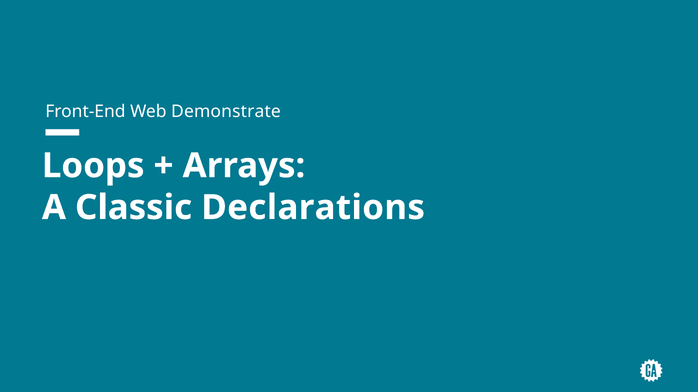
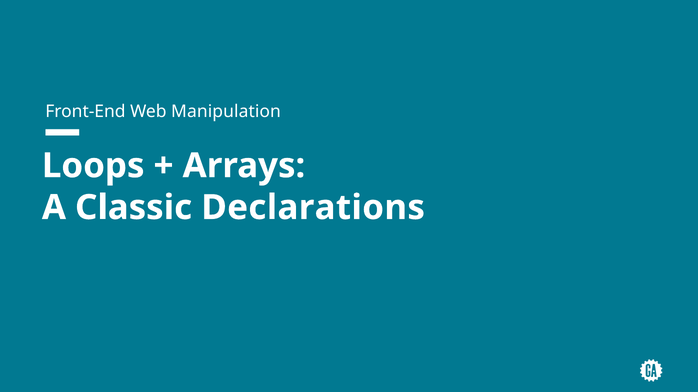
Demonstrate: Demonstrate -> Manipulation (226, 112)
